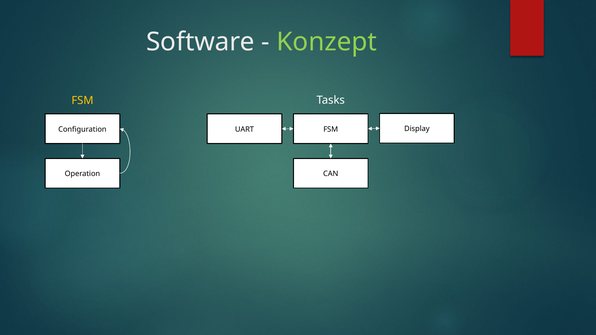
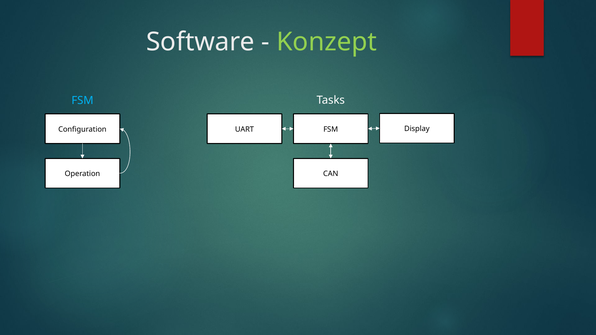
FSM colour: yellow -> light blue (82, 101)
